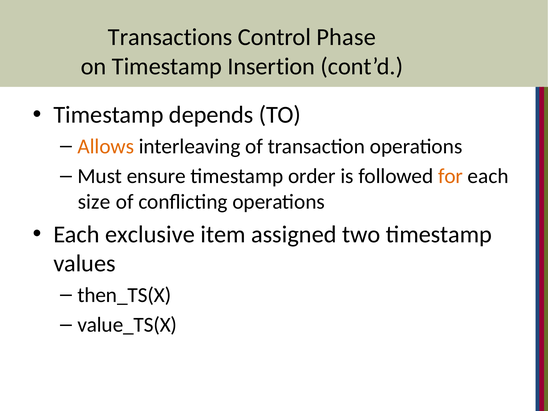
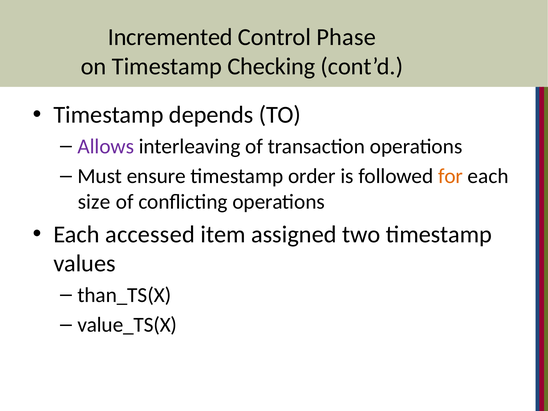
Transactions: Transactions -> Incremented (170, 37)
Insertion: Insertion -> Checking (271, 66)
Allows colour: orange -> purple (106, 146)
exclusive: exclusive -> accessed (150, 234)
then_TS(X: then_TS(X -> than_TS(X (124, 295)
